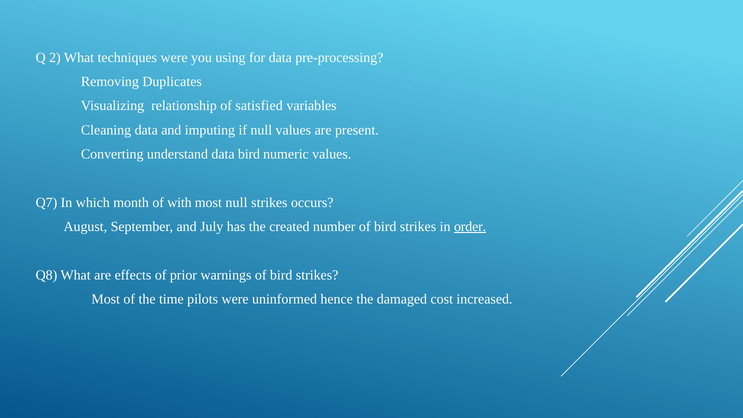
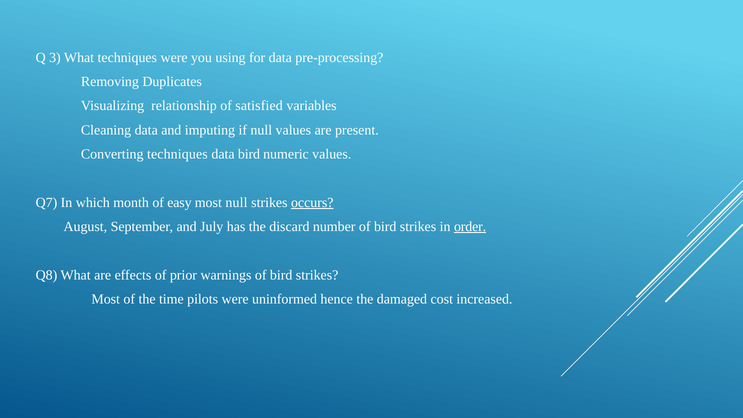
2: 2 -> 3 (55, 58)
understand: understand -> techniques (177, 154)
with: with -> easy (179, 202)
occurs underline: none -> present (312, 202)
created: created -> discard (289, 227)
